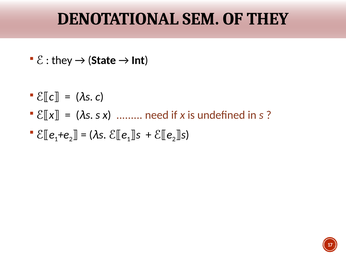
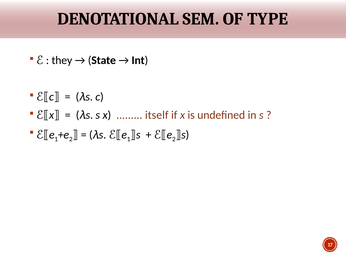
OF THEY: THEY -> TYPE (268, 19)
need: need -> itself (157, 115)
